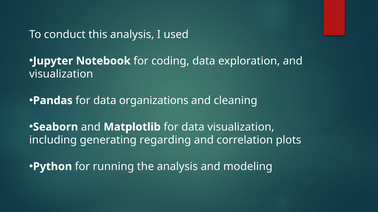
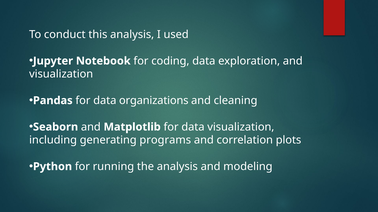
regarding: regarding -> programs (165, 141)
